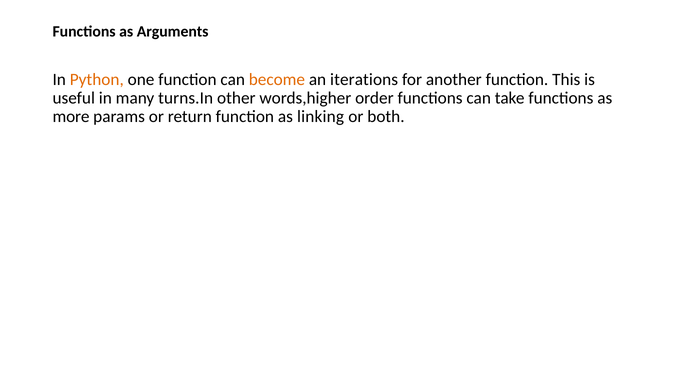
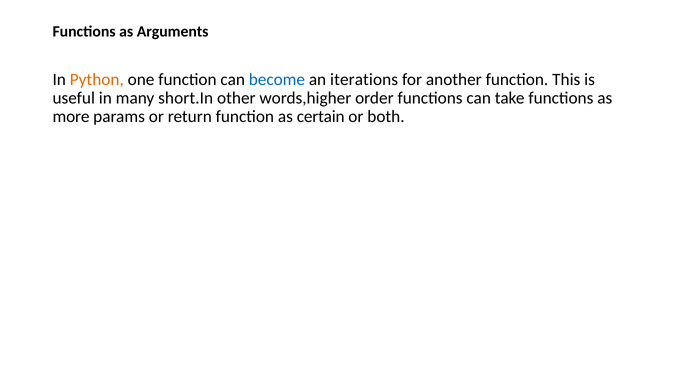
become colour: orange -> blue (277, 79)
turns.In: turns.In -> short.In (186, 98)
linking: linking -> certain (321, 117)
